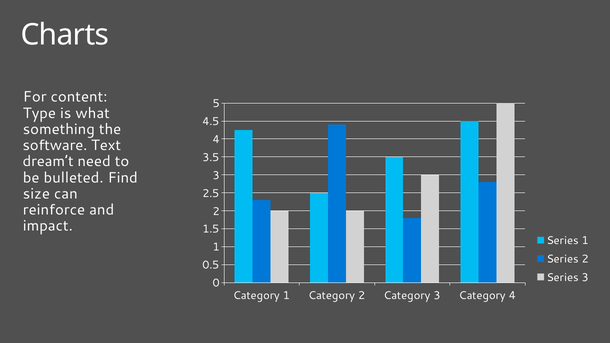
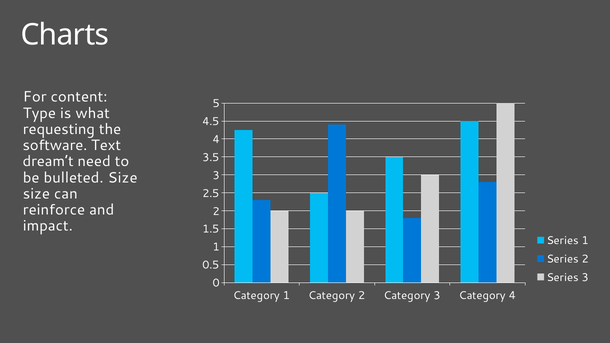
something: something -> requesting (59, 129)
bulleted Find: Find -> Size (123, 178)
